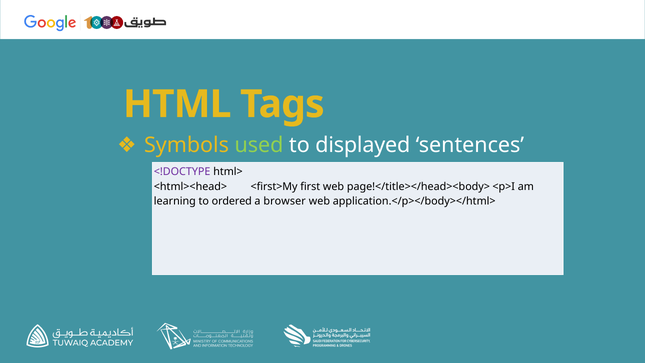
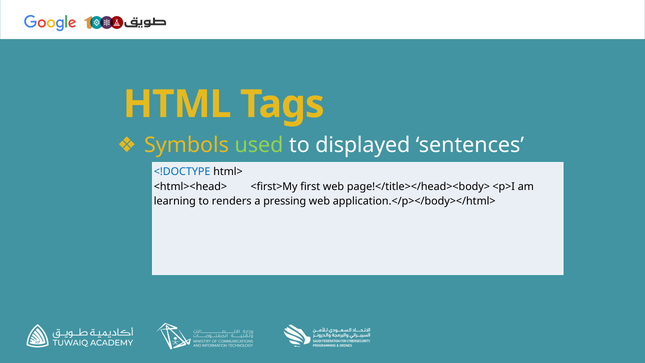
<!DOCTYPE colour: purple -> blue (182, 172)
ordered: ordered -> renders (232, 201)
browser: browser -> pressing (285, 201)
